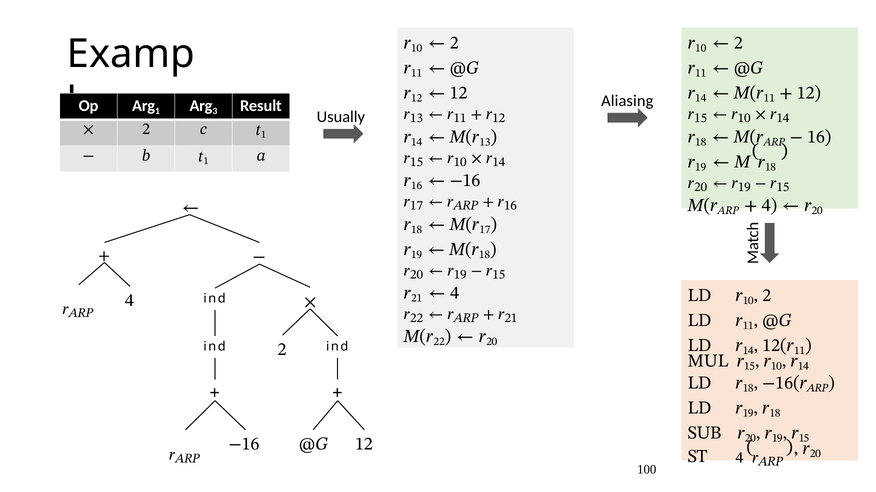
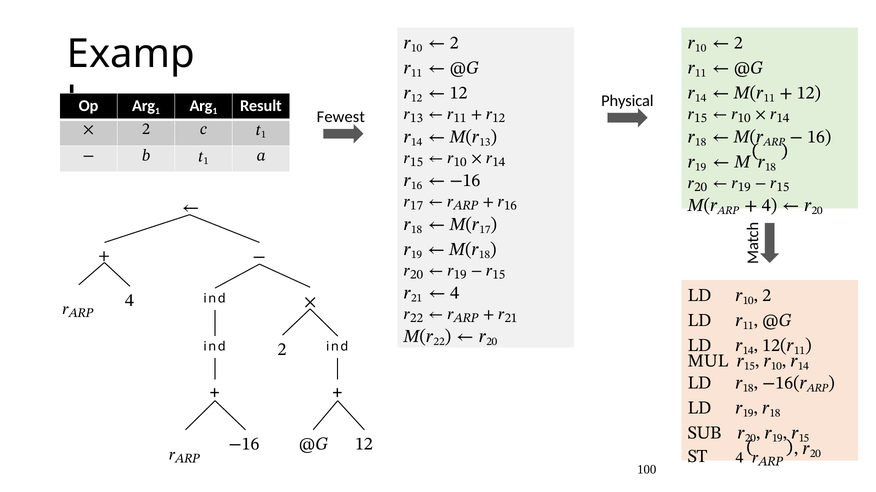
Aliasing: Aliasing -> Physical (627, 101)
3: 3 -> 1 (215, 111)
Usually: Usually -> Fewest (341, 117)
